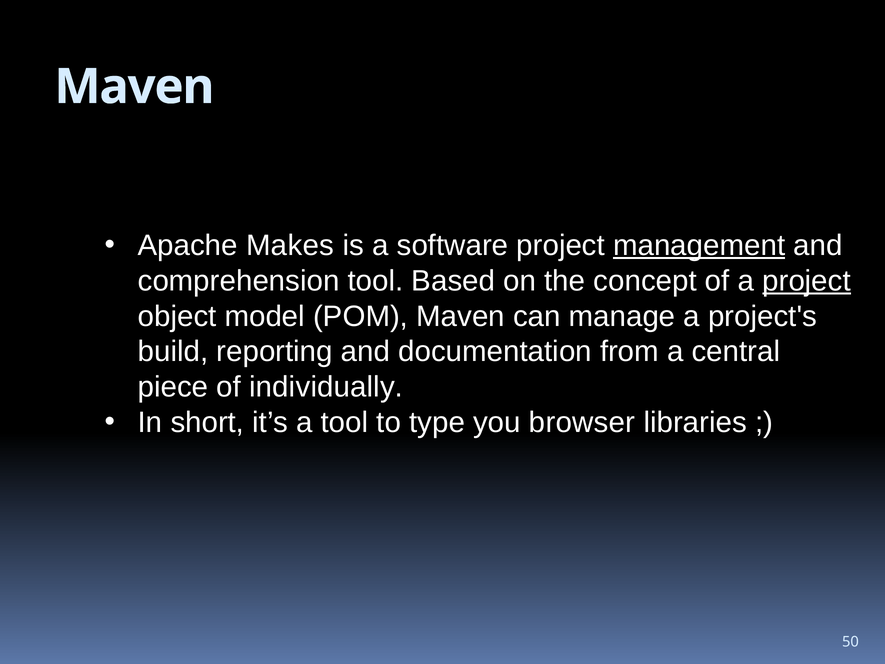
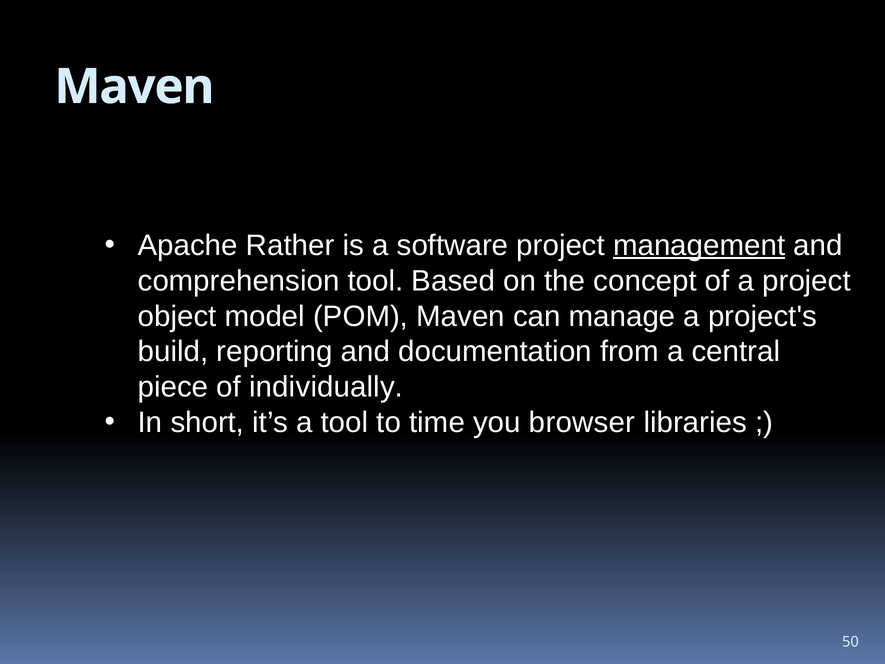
Makes: Makes -> Rather (290, 245)
project underline: present -> none (807, 281)
type: type -> time (437, 422)
